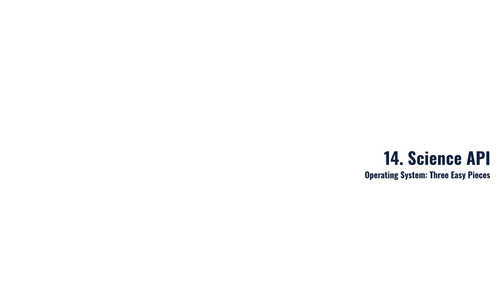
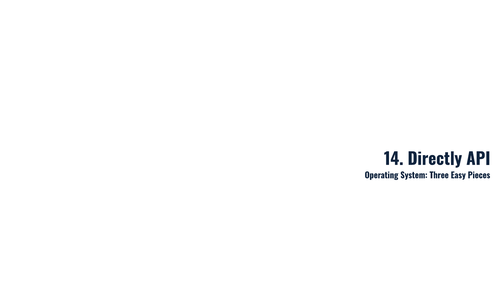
Science: Science -> Directly (435, 160)
